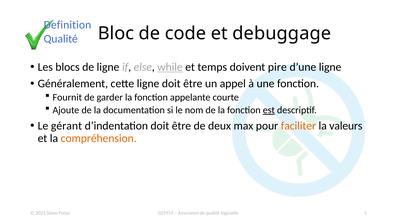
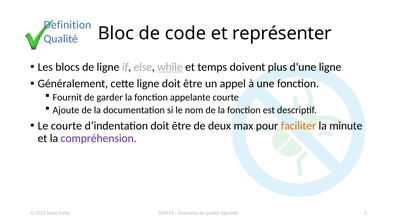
debuggage: debuggage -> représenter (282, 33)
pire: pire -> plus (277, 67)
est underline: present -> none (269, 110)
Le gérant: gérant -> courte (66, 126)
valeurs: valeurs -> minute (346, 126)
compréhension colour: orange -> purple (99, 138)
